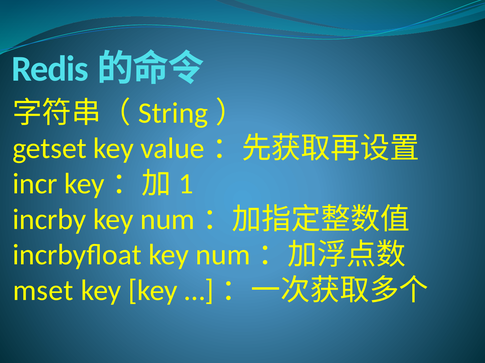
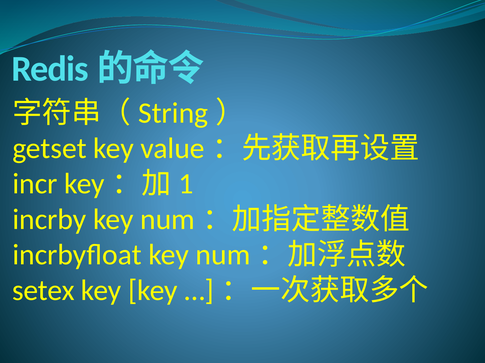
mset: mset -> setex (43, 291)
